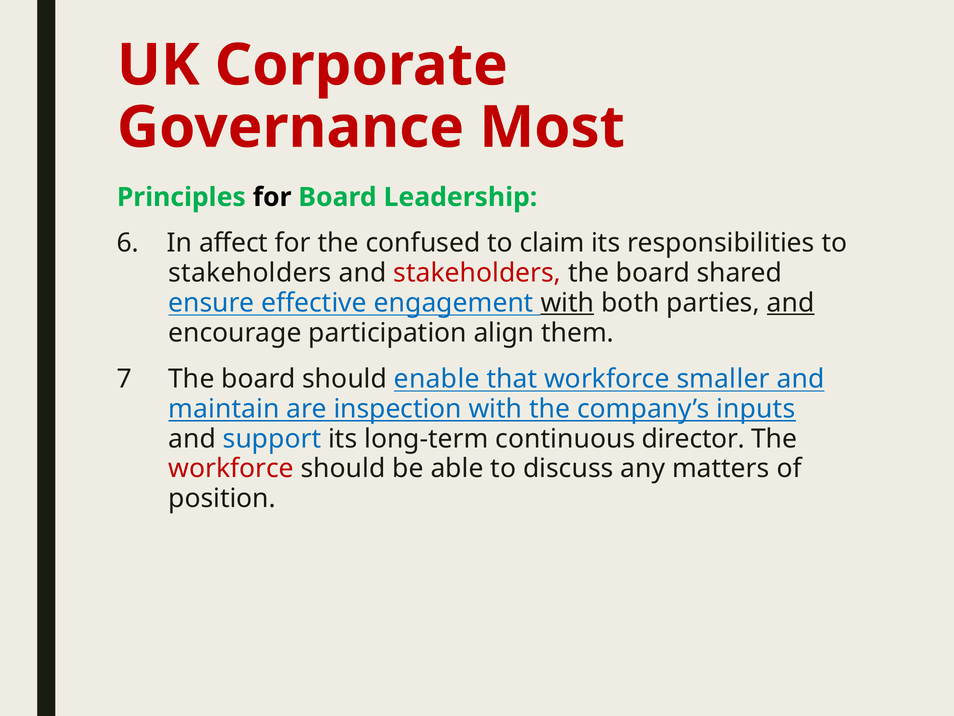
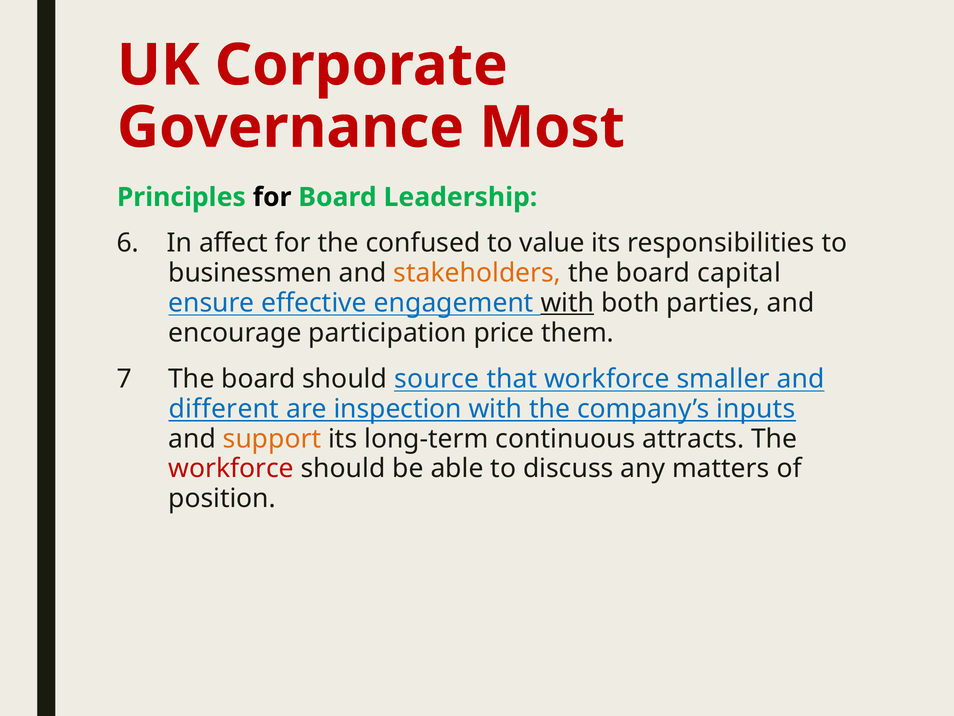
claim: claim -> value (552, 243)
stakeholders: stakeholders -> businessmen (250, 273)
stakeholders colour: red -> orange (477, 273)
shared: shared -> capital (739, 273)
and underline: present -> none (791, 303)
align: align -> price (504, 333)
enable: enable -> source (437, 379)
maintain: maintain -> different (224, 409)
support colour: blue -> orange (272, 438)
director: director -> attracts (693, 438)
